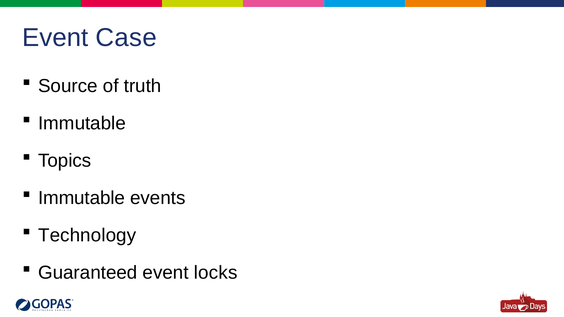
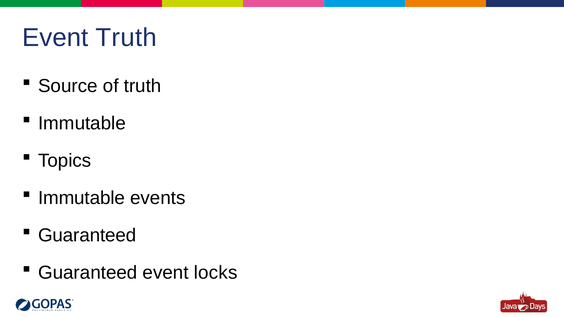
Event Case: Case -> Truth (126, 38)
Technology: Technology -> Guaranteed (87, 235)
